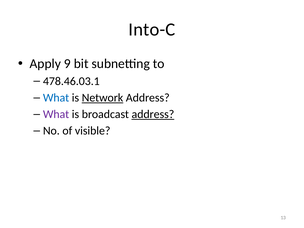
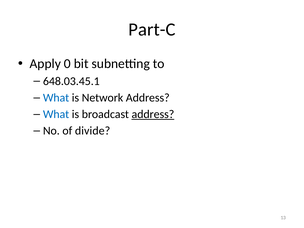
Into-C: Into-C -> Part-C (152, 29)
9: 9 -> 0 (67, 64)
478.46.03.1: 478.46.03.1 -> 648.03.45.1 (71, 81)
Network underline: present -> none (103, 98)
What colour: purple -> blue (56, 114)
visible: visible -> divide (93, 131)
